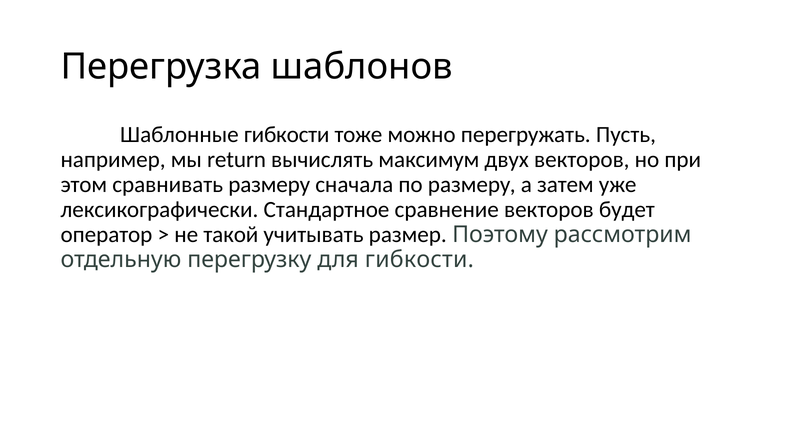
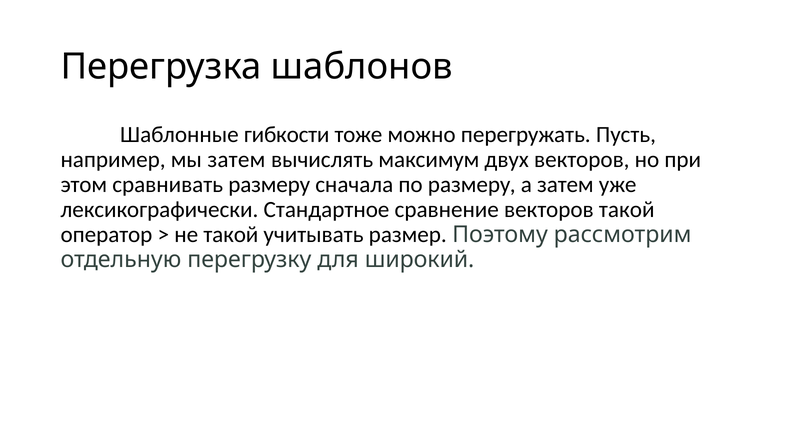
мы return: return -> затем (236, 159)
векторов будет: будет -> такой (627, 209)
для гибкости: гибкости -> широкий (420, 259)
